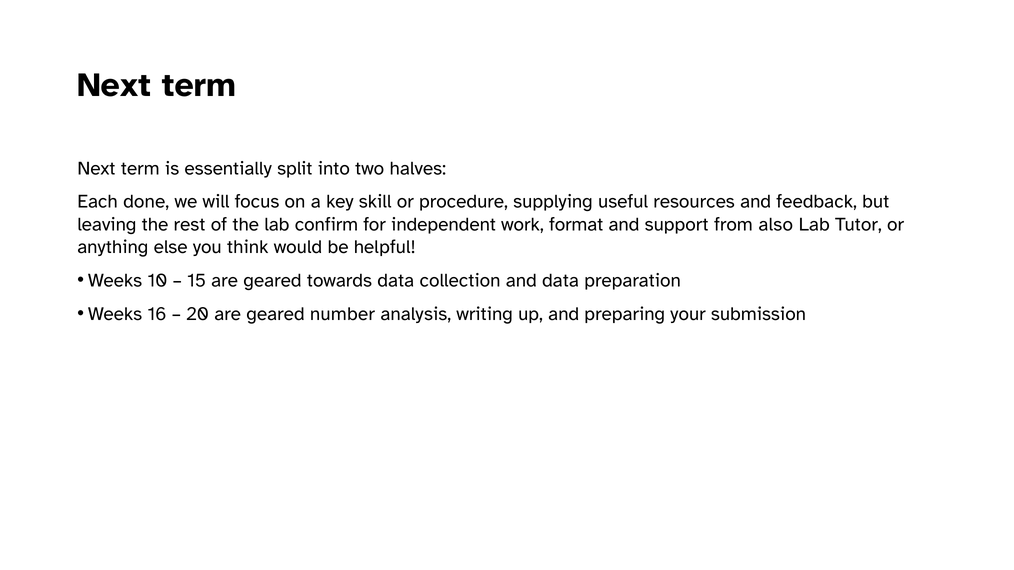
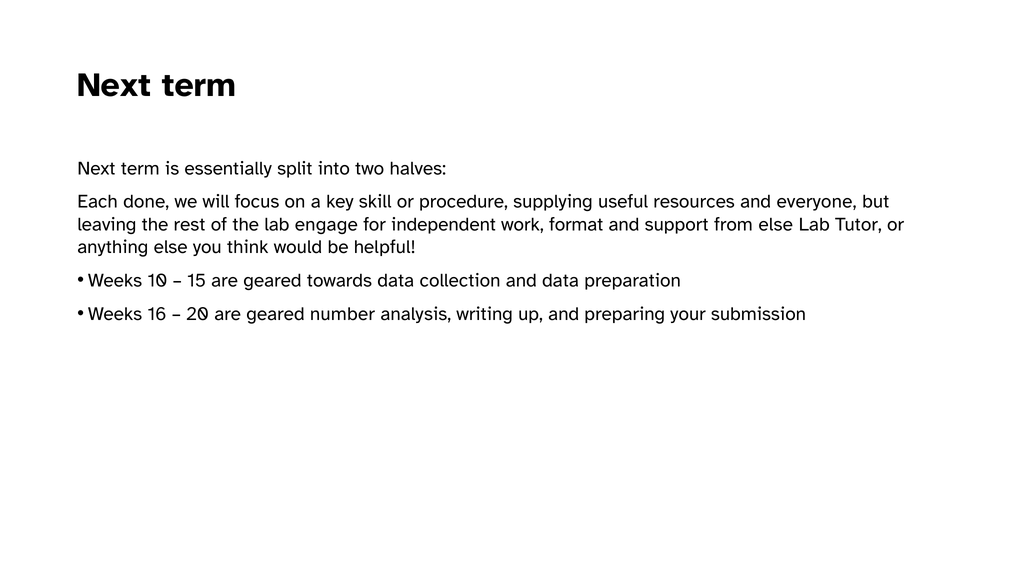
feedback: feedback -> everyone (817, 202)
confirm: confirm -> engage (326, 225)
from also: also -> else (776, 225)
